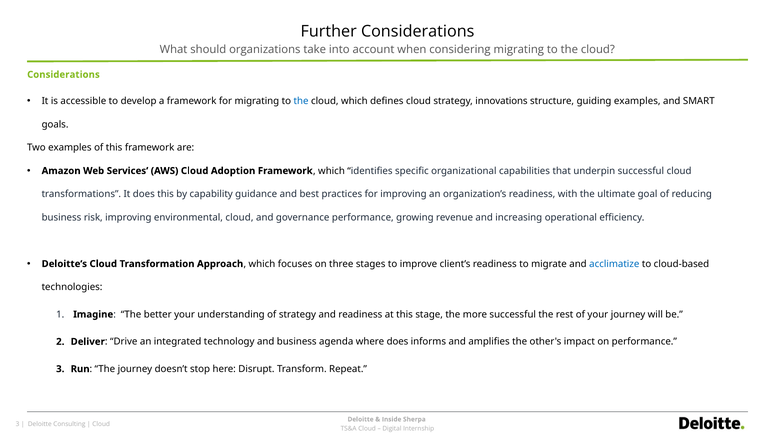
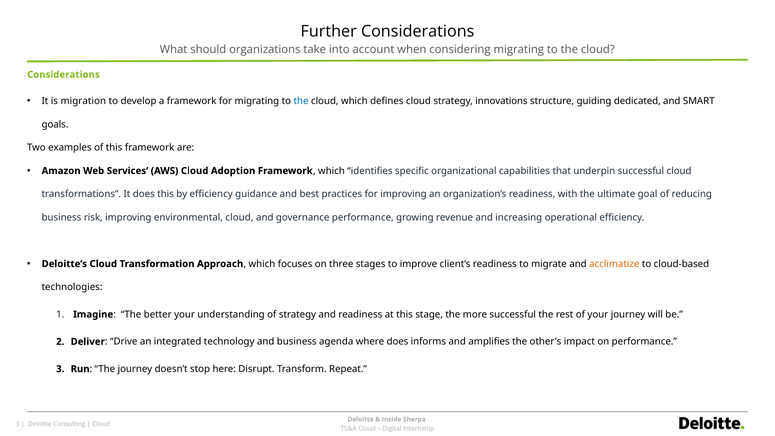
accessible: accessible -> migration (83, 101)
guiding examples: examples -> dedicated (637, 101)
by capability: capability -> efficiency (211, 194)
acclimatize colour: blue -> orange (614, 264)
